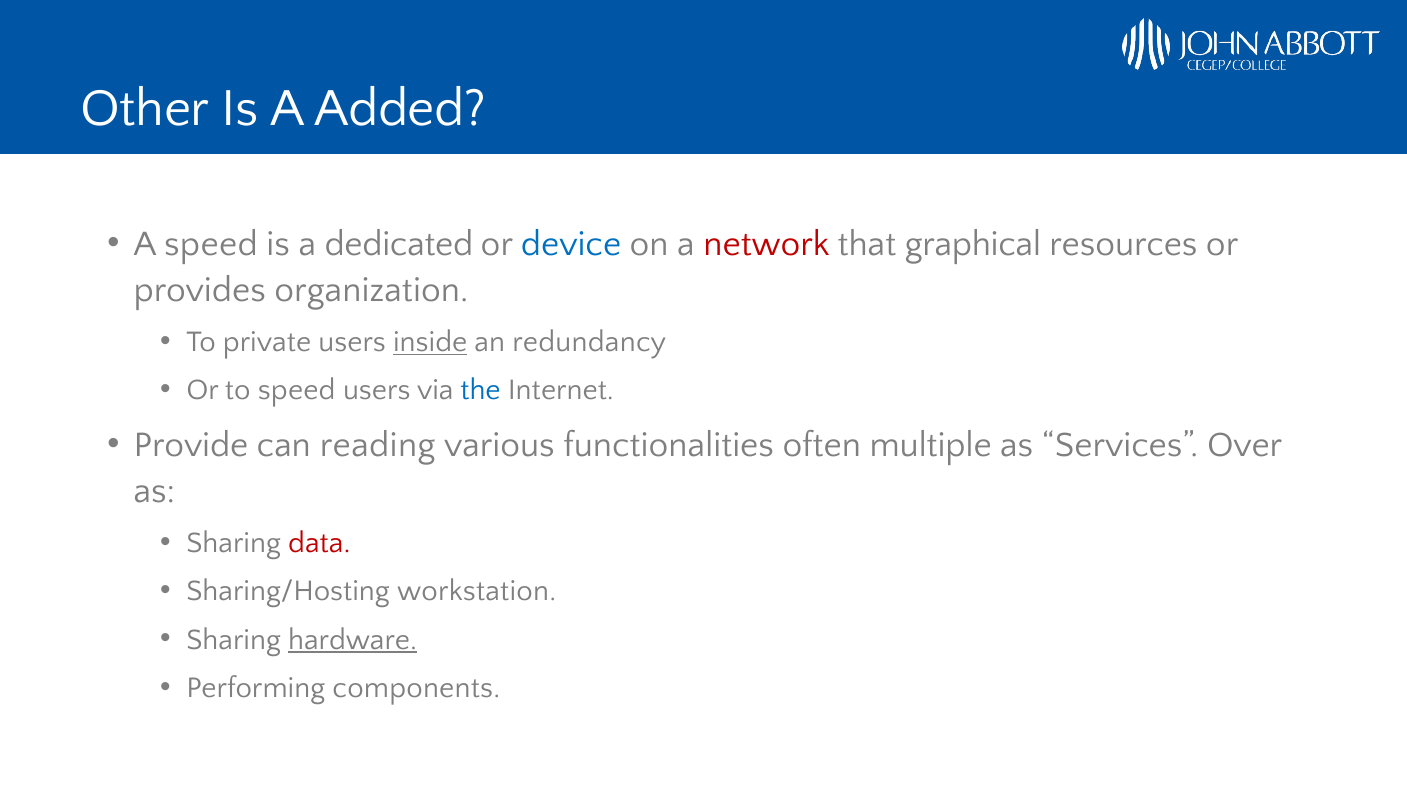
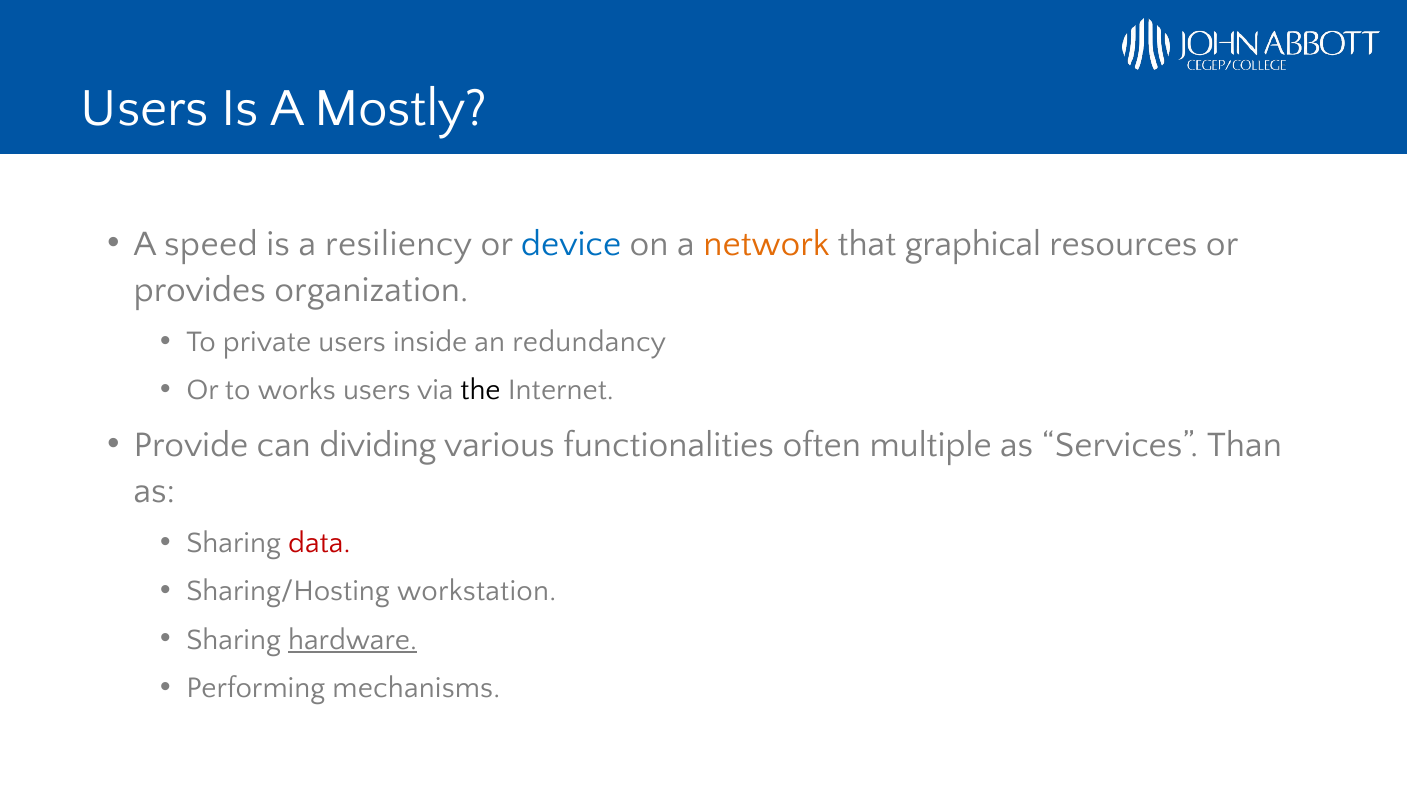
Other: Other -> Users (145, 108)
Added: Added -> Mostly (401, 108)
dedicated: dedicated -> resiliency (399, 244)
network colour: red -> orange (767, 244)
inside underline: present -> none (430, 342)
to speed: speed -> works (297, 390)
the colour: blue -> black (480, 390)
reading: reading -> dividing (378, 445)
Over: Over -> Than (1245, 445)
components: components -> mechanisms (416, 688)
